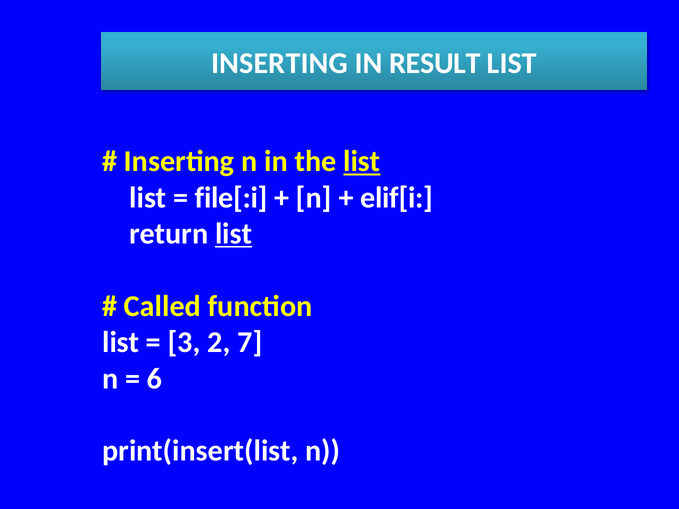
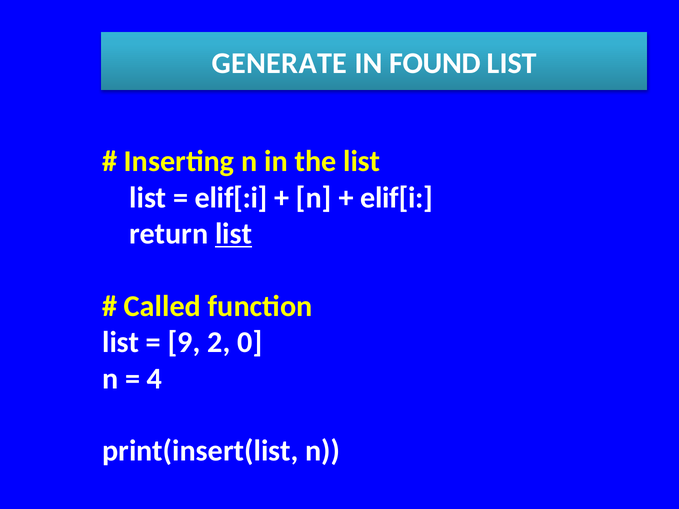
INSERTING: INSERTING -> GENERATE (279, 63)
RESULT: RESULT -> FOUND (435, 63)
list underline: present -> none (362, 161)
file[:i: file[:i -> elif[:i (231, 198)
3: 3 -> 9 (184, 343)
7: 7 -> 0 (250, 343)
6: 6 -> 4 (155, 379)
